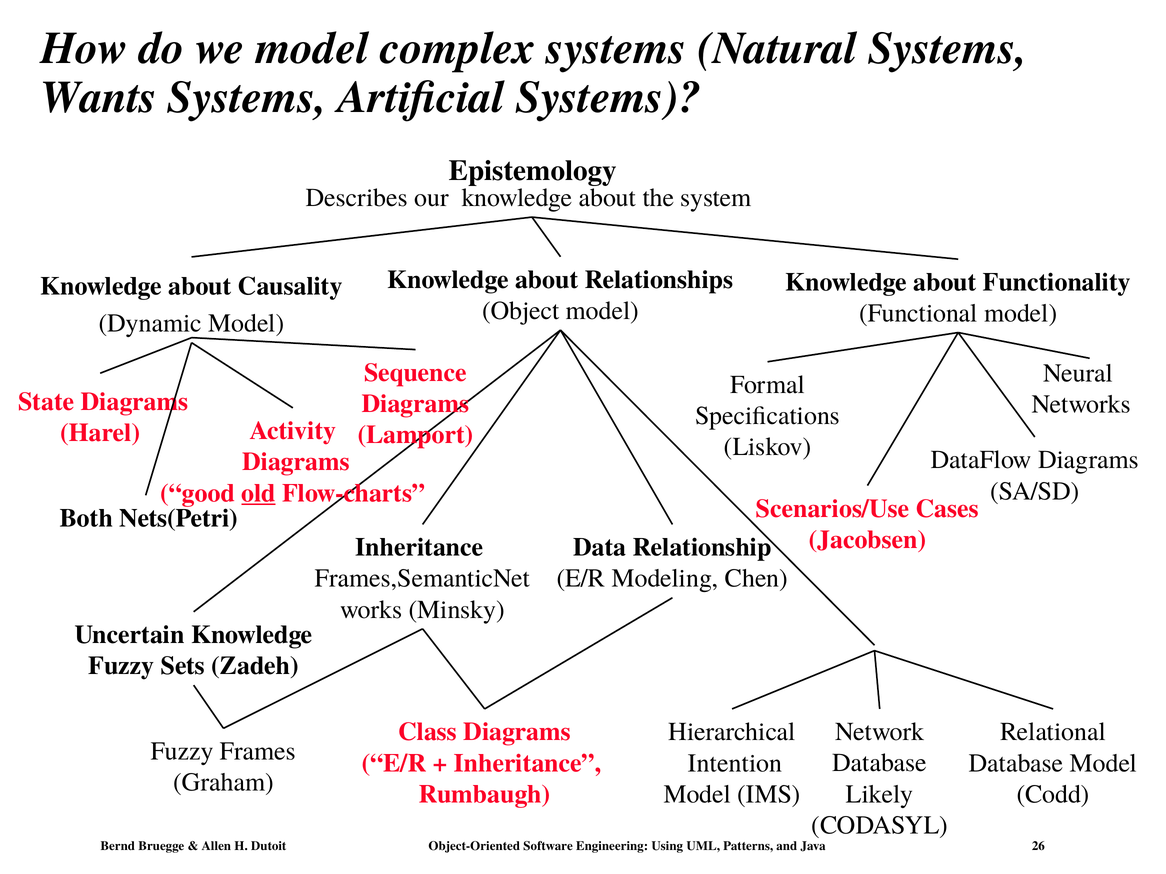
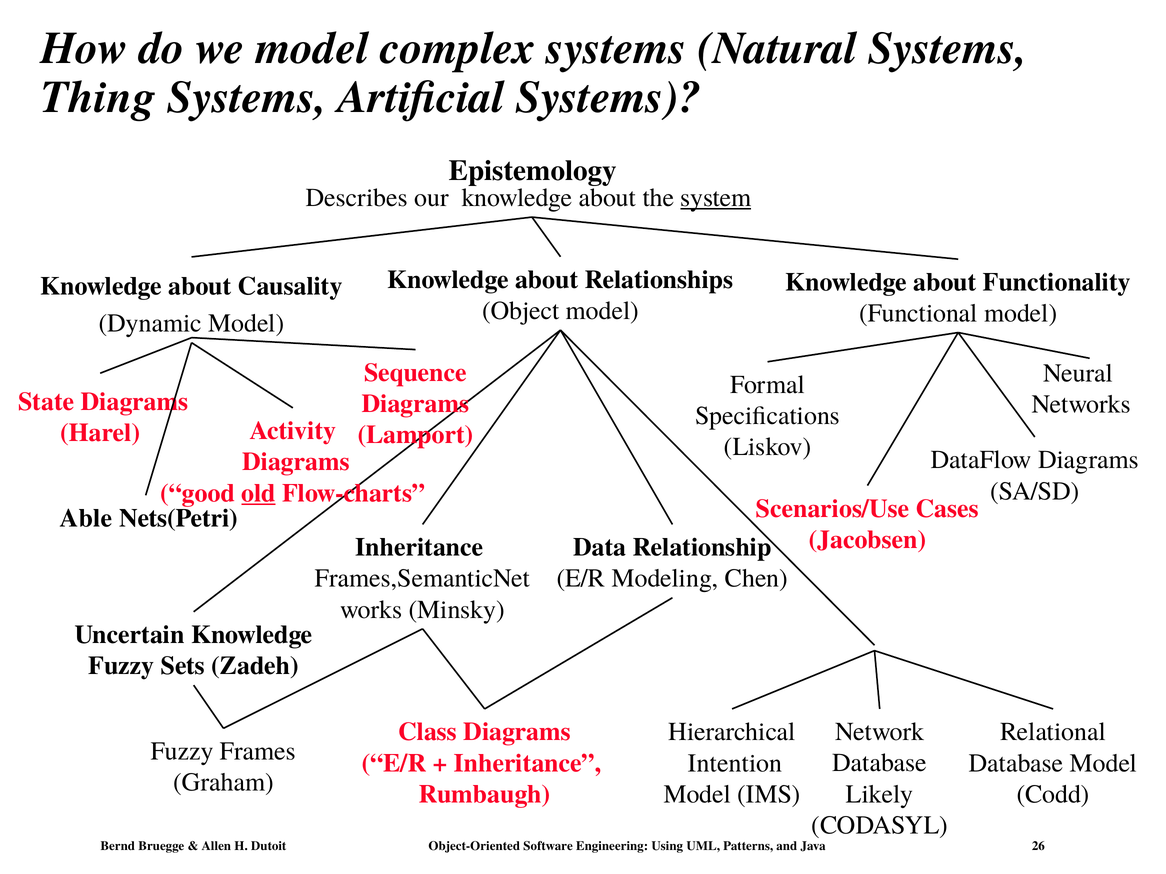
Wants: Wants -> Thing (98, 97)
system underline: none -> present (716, 198)
Both: Both -> Able (86, 519)
